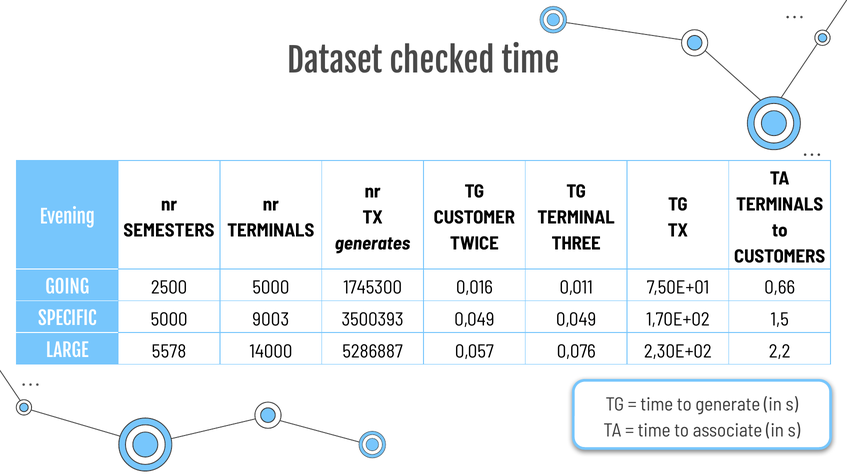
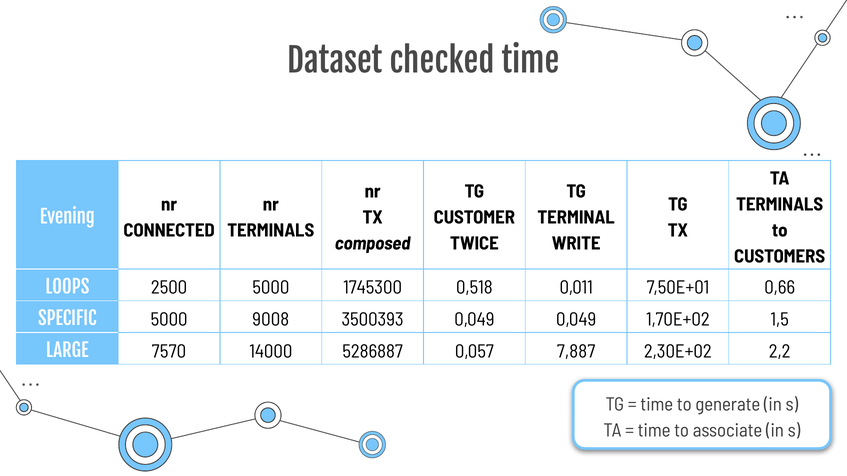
SEMESTERS: SEMESTERS -> CONNECTED (169, 231)
generates: generates -> composed (373, 244)
THREE: THREE -> WRITE (576, 244)
GOING: GOING -> LOOPS (67, 288)
0,016: 0,016 -> 0,518 (474, 288)
9003: 9003 -> 9008 (271, 320)
5578: 5578 -> 7570 (169, 352)
0,076: 0,076 -> 7,887 (576, 352)
